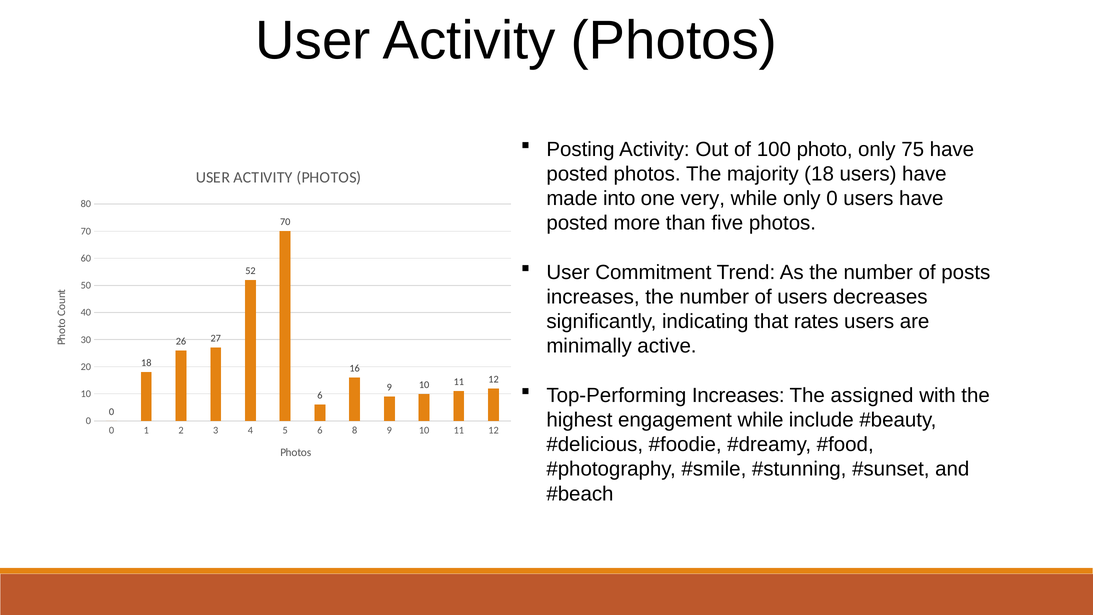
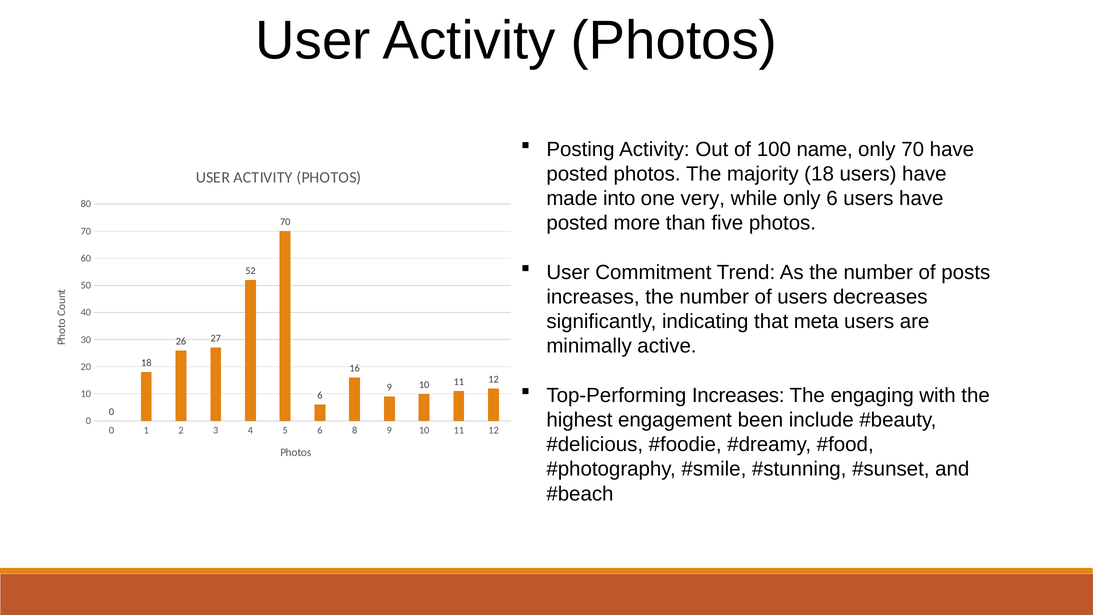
photo: photo -> name (825, 149)
only 75: 75 -> 70 (913, 149)
only 0: 0 -> 6 (832, 199)
rates: rates -> meta (816, 321)
assigned: assigned -> engaging (872, 395)
engagement while: while -> been (760, 420)
